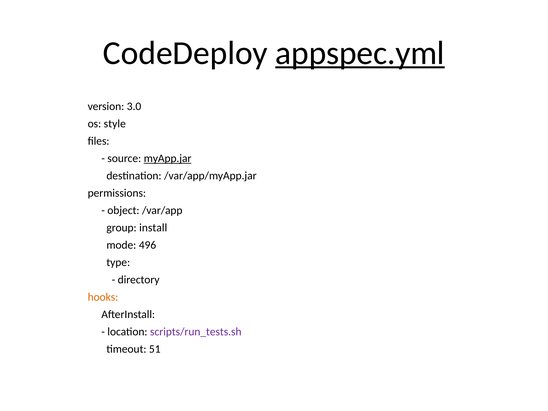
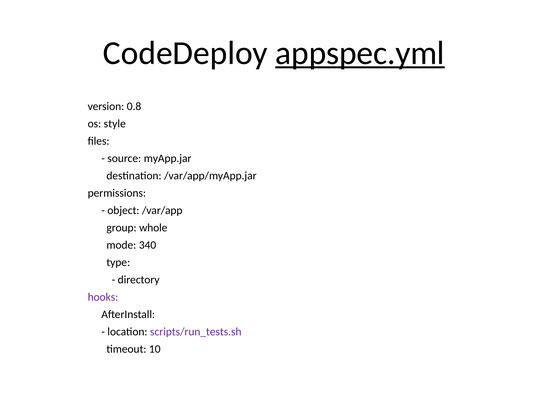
3.0: 3.0 -> 0.8 (134, 106)
myApp.jar underline: present -> none (168, 158)
install: install -> whole (153, 228)
496: 496 -> 340 (148, 245)
hooks colour: orange -> purple (103, 297)
51: 51 -> 10 (155, 349)
